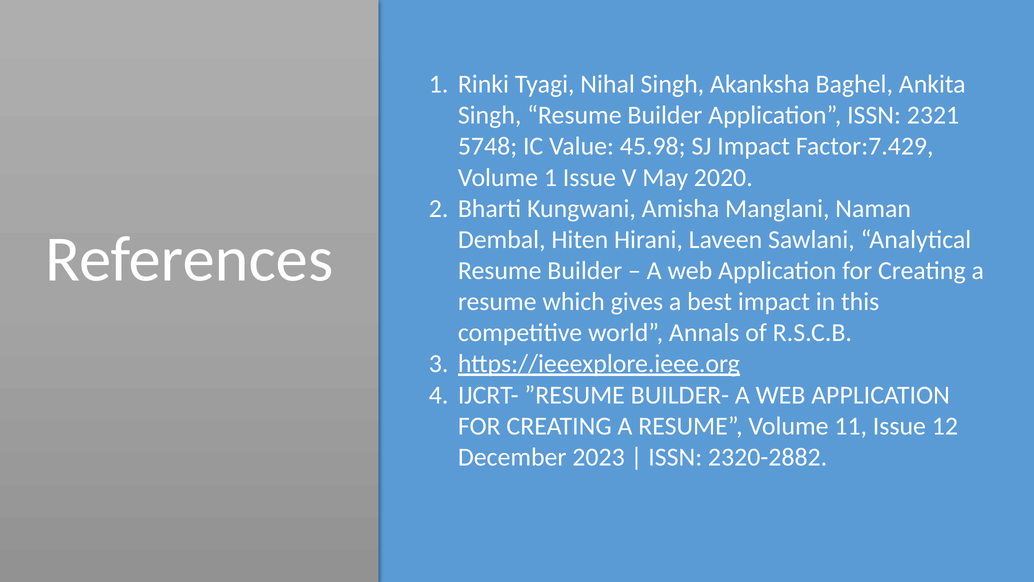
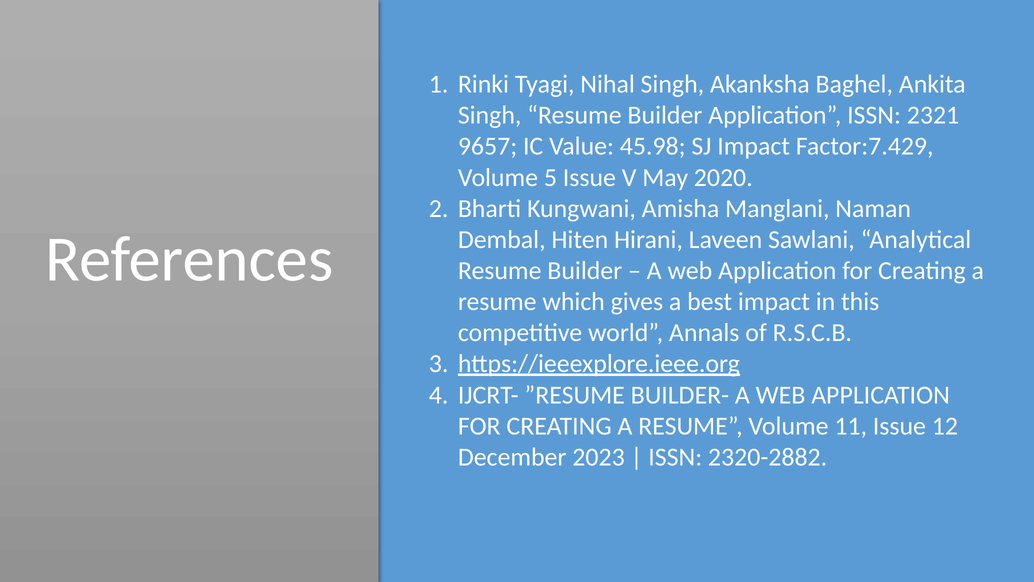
5748: 5748 -> 9657 (488, 146)
Volume 1: 1 -> 5 (550, 177)
